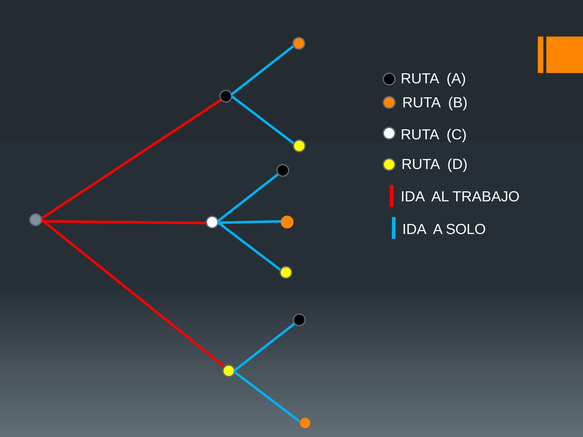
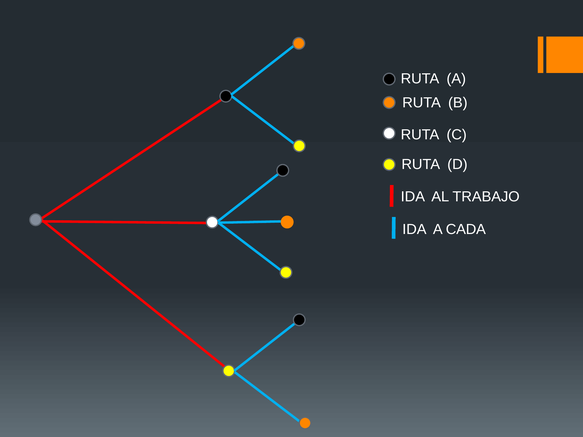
SOLO: SOLO -> CADA (466, 230)
